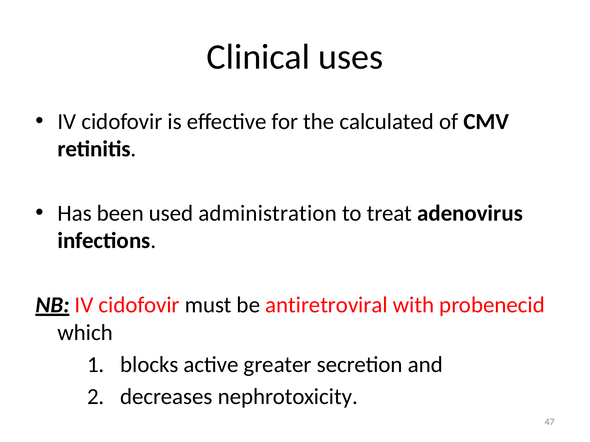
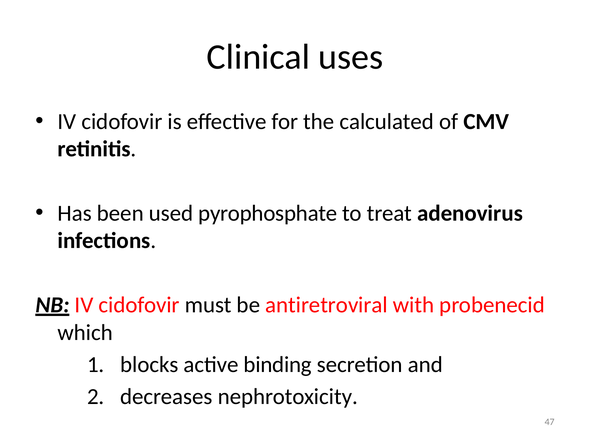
administration: administration -> pyrophosphate (268, 213)
greater: greater -> binding (278, 365)
